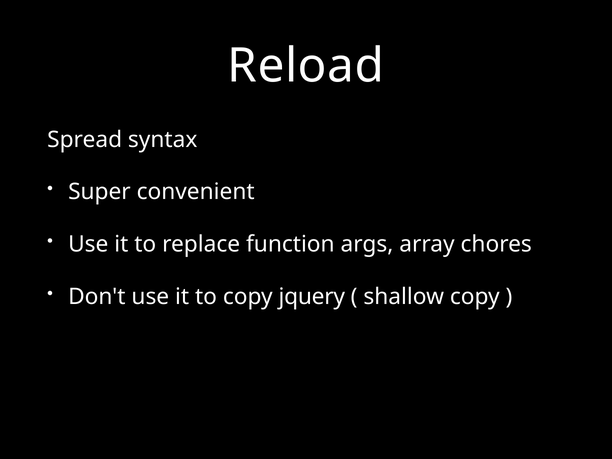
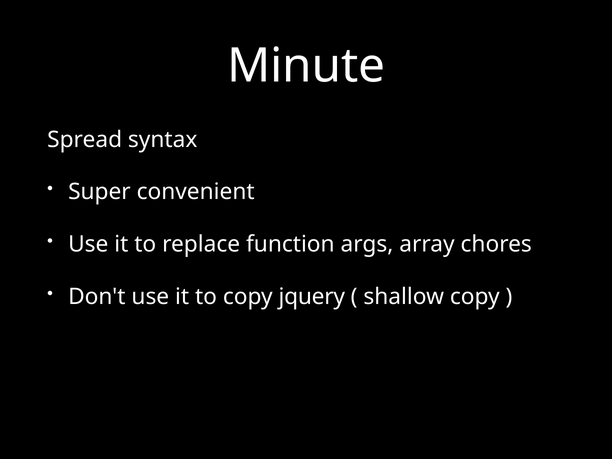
Reload: Reload -> Minute (306, 66)
